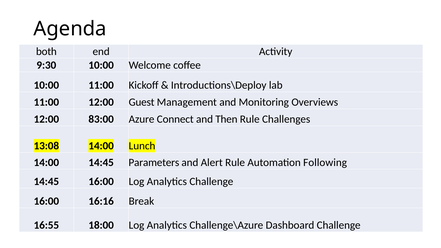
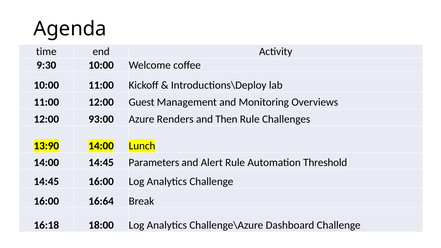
both: both -> time (46, 52)
83:00: 83:00 -> 93:00 (101, 119)
Connect: Connect -> Renders (175, 119)
13:08: 13:08 -> 13:90 (46, 146)
Following: Following -> Threshold (325, 163)
16:16: 16:16 -> 16:64 (101, 201)
16:55: 16:55 -> 16:18 (46, 225)
